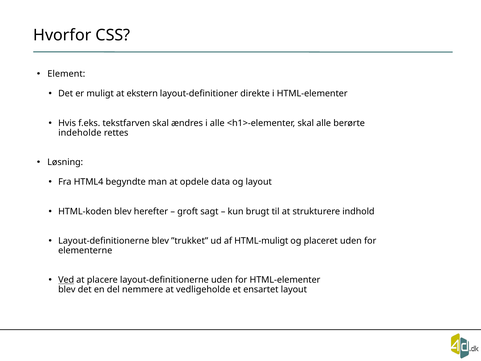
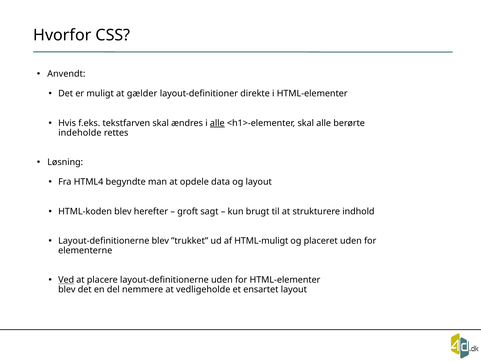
Element: Element -> Anvendt (66, 74)
ekstern: ekstern -> gælder (142, 94)
alle underline: none -> present (217, 123)
